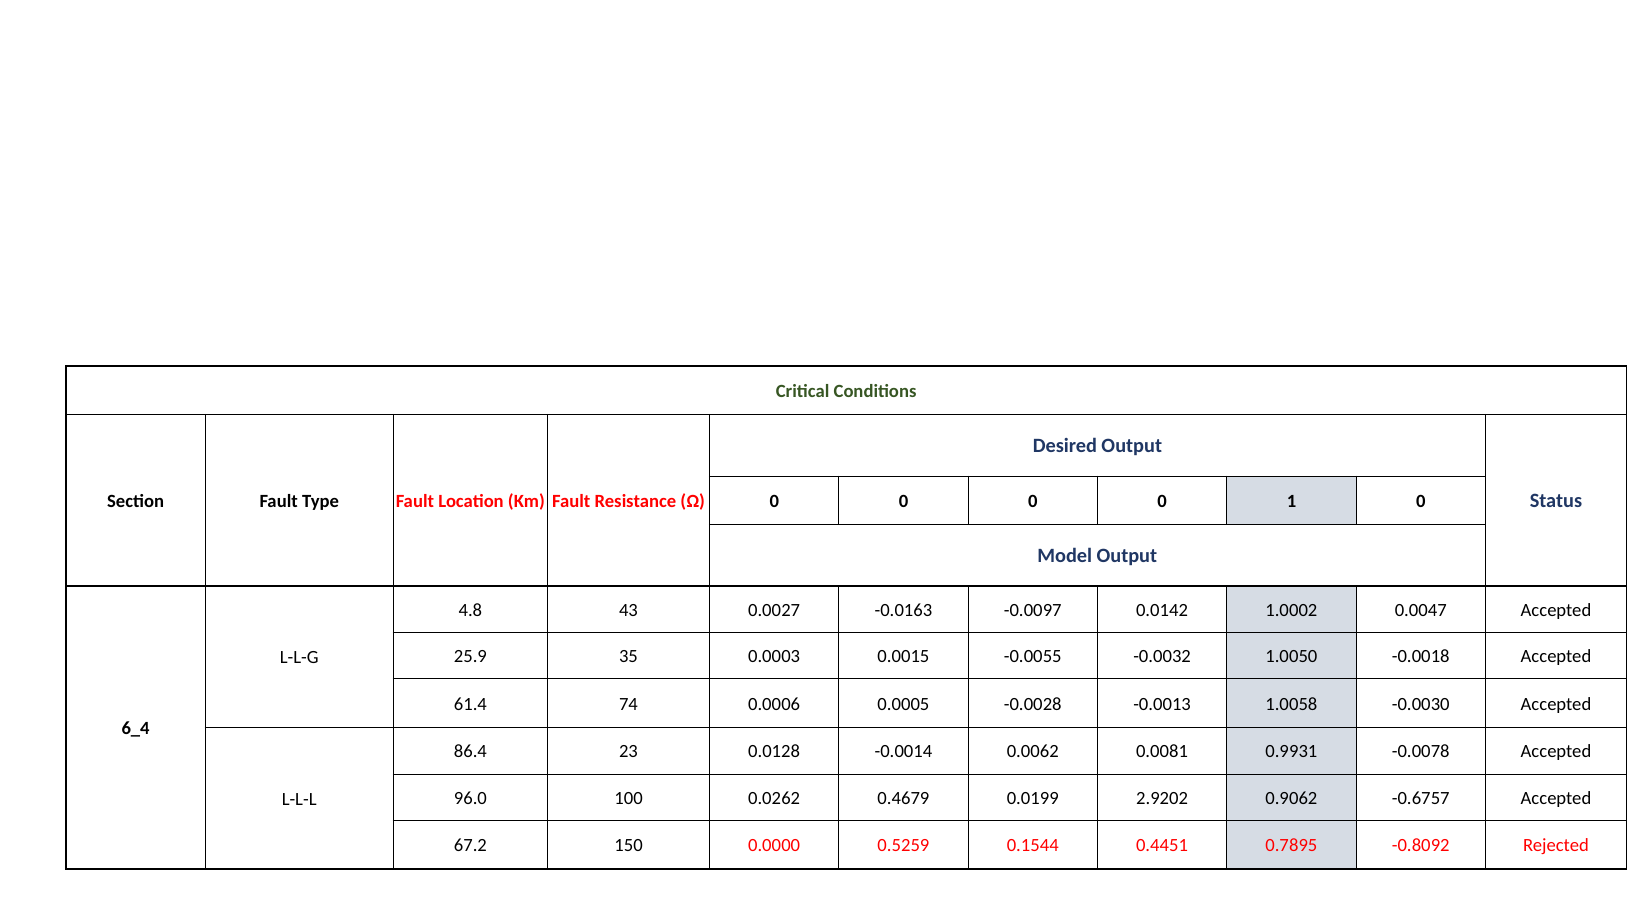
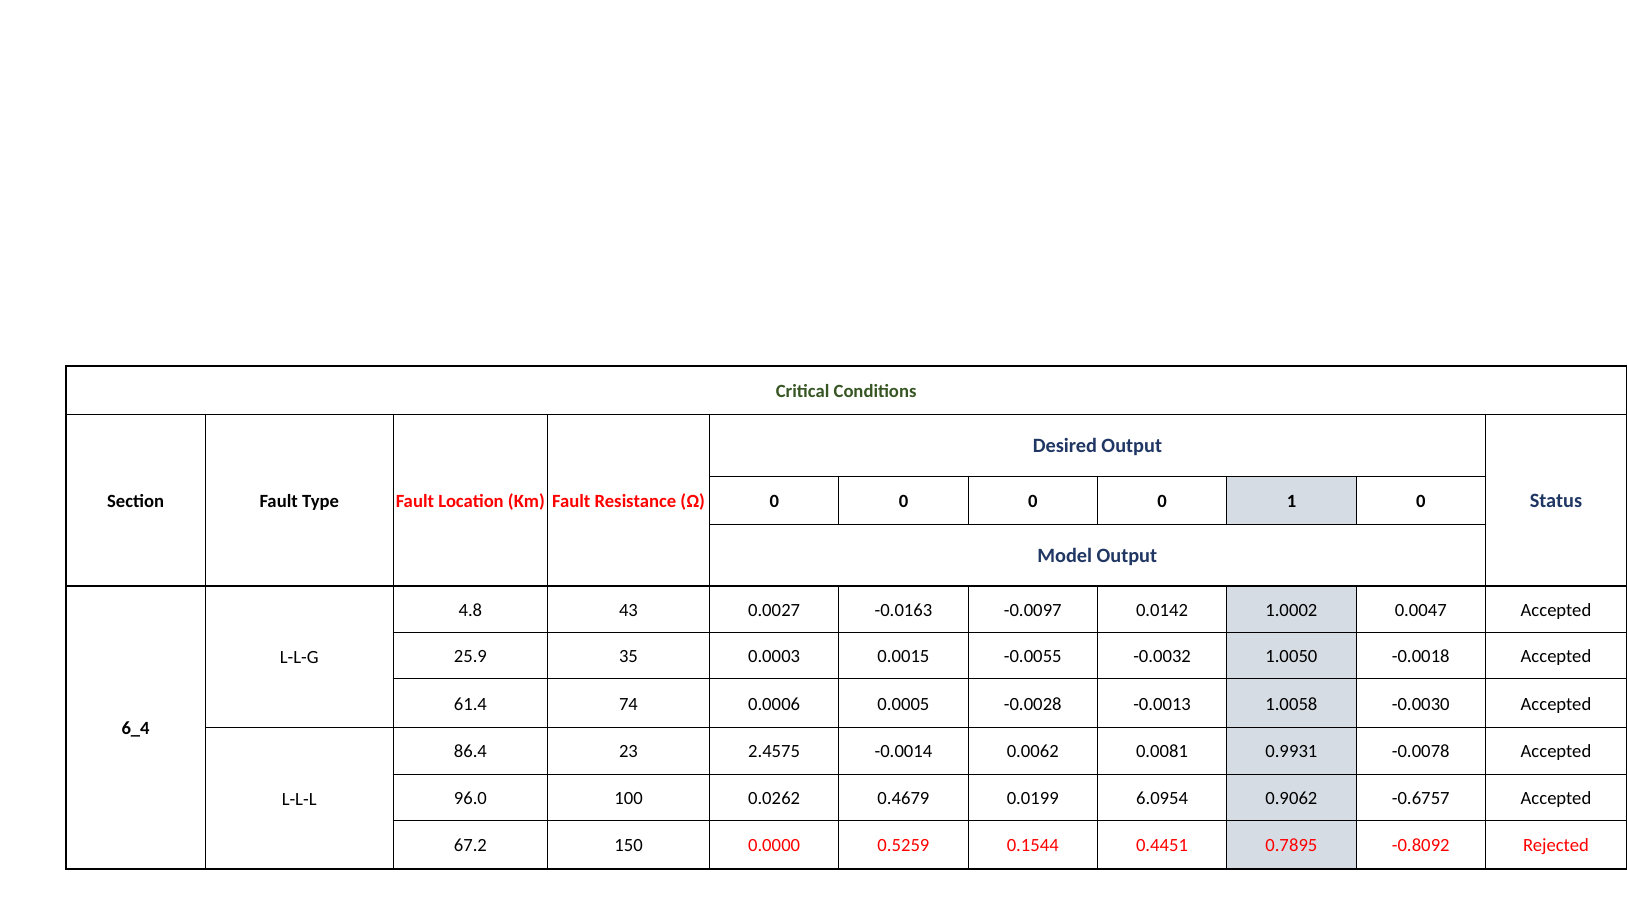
0.0128: 0.0128 -> 2.4575 (774, 752)
2.9202: 2.9202 -> 6.0954 (1162, 798)
